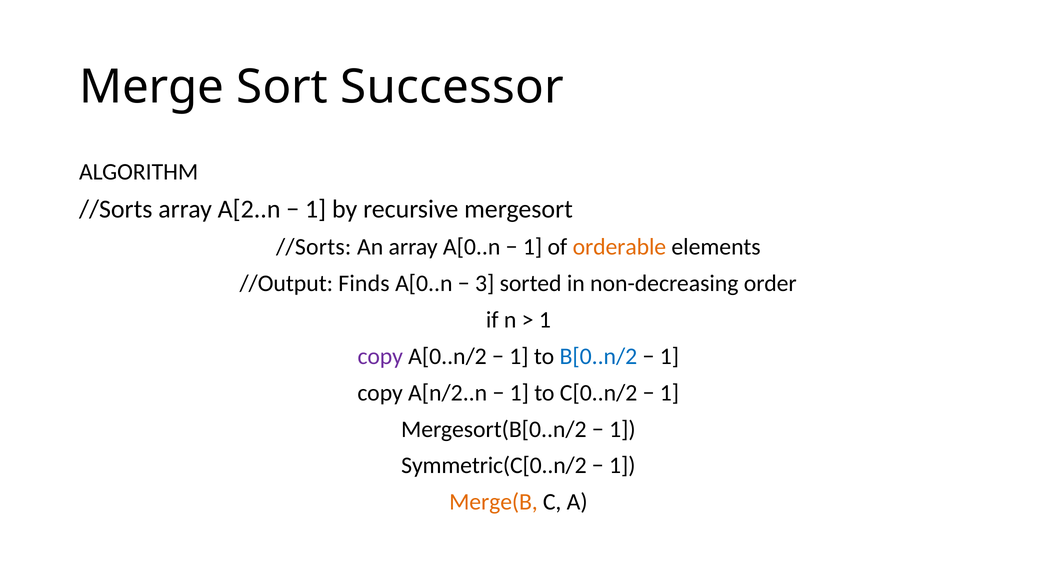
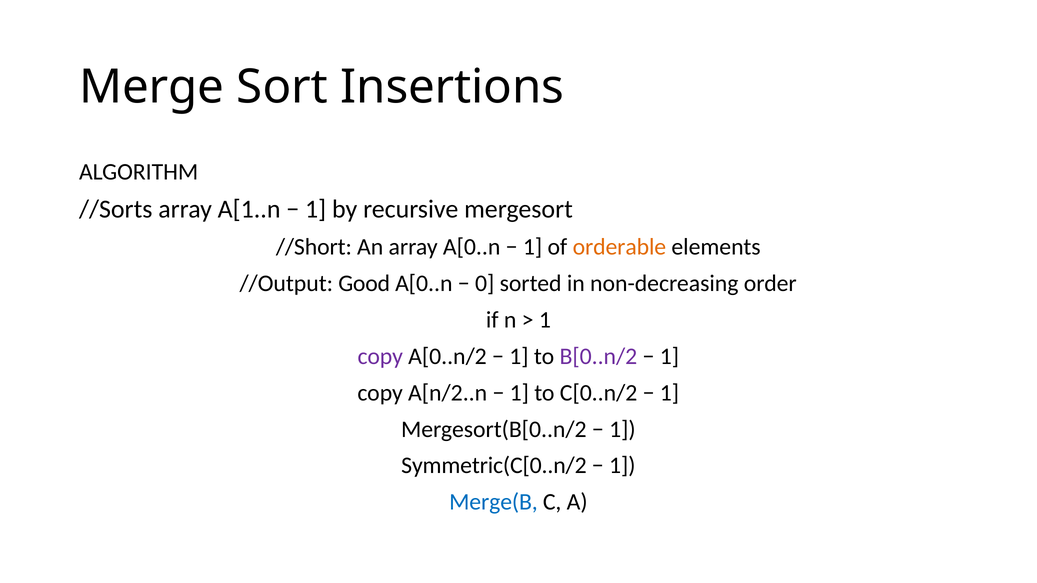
Successor: Successor -> Insertions (452, 87)
A[2..n: A[2..n -> A[1..n (249, 209)
//Sorts: //Sorts -> //Short (314, 247)
Finds: Finds -> Good (364, 284)
3: 3 -> 0 (485, 284)
B[0..n/2 colour: blue -> purple (598, 357)
Merge(B colour: orange -> blue (493, 502)
